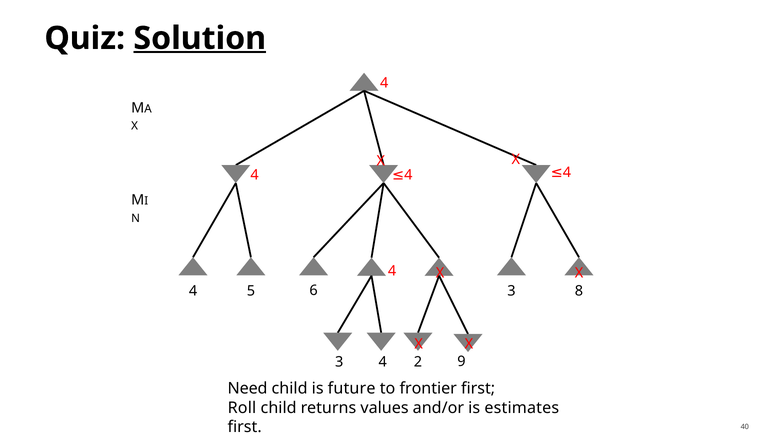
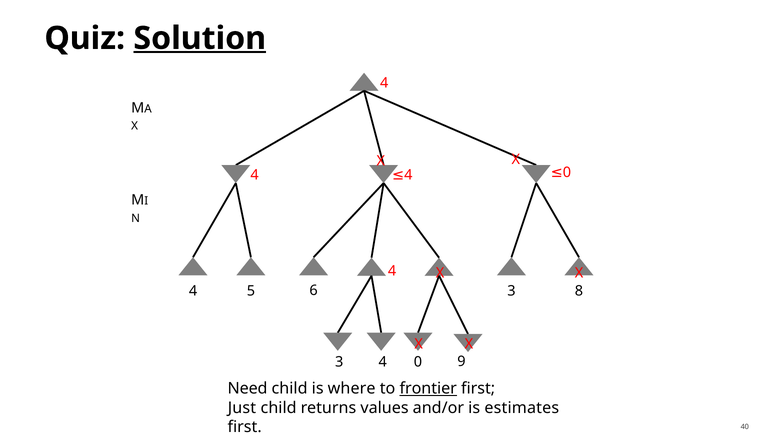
4: 4 -> 0 (567, 172)
4 2: 2 -> 0 (418, 362)
future: future -> where (352, 389)
frontier underline: none -> present (428, 389)
Roll: Roll -> Just (242, 408)
